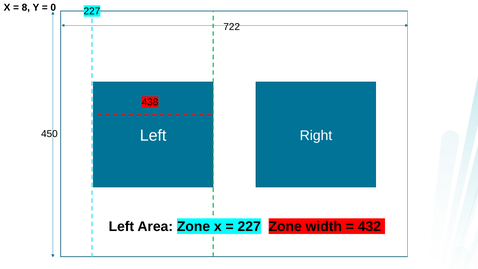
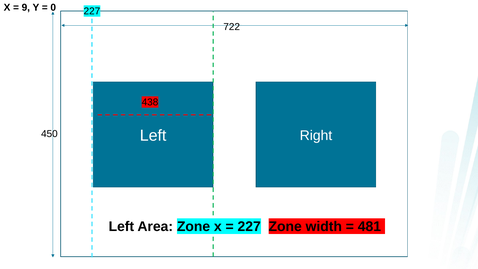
8: 8 -> 9 (26, 8)
432: 432 -> 481 (369, 226)
